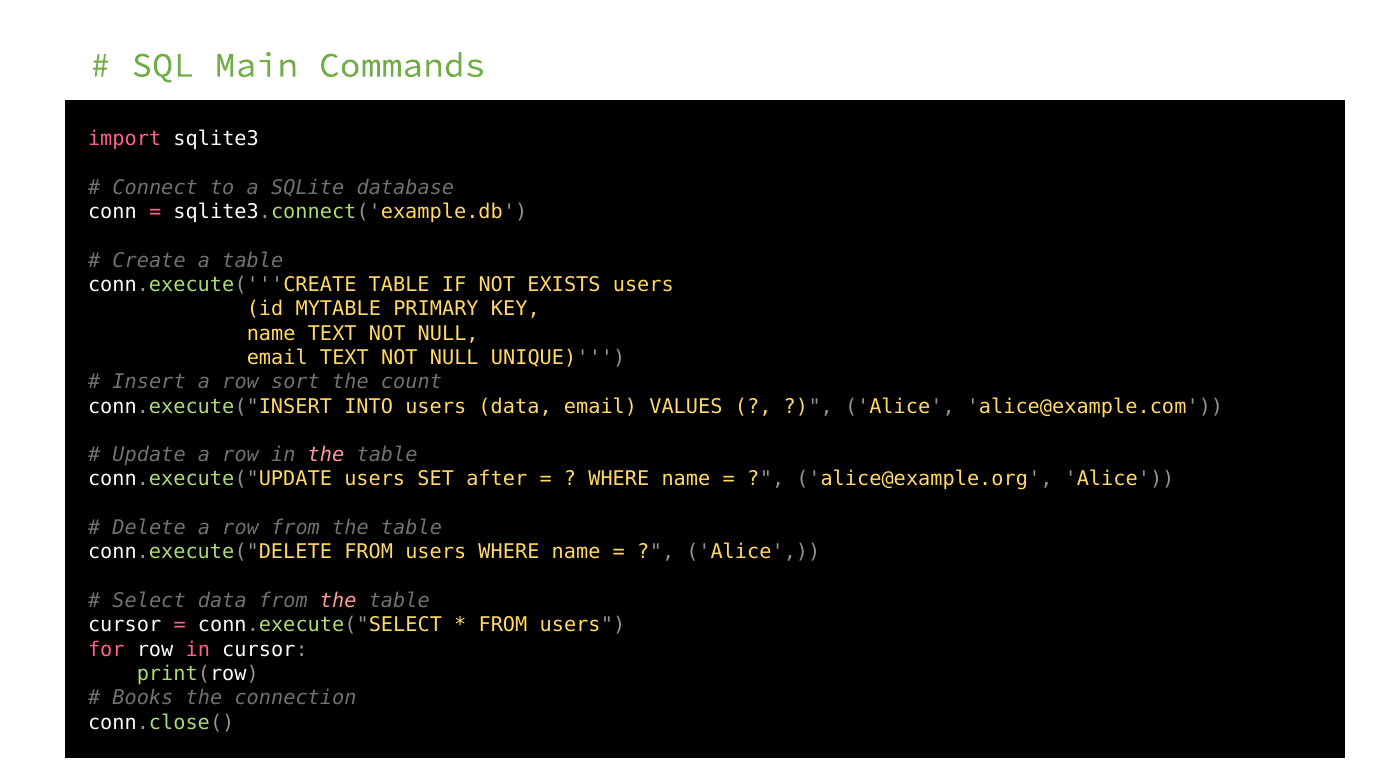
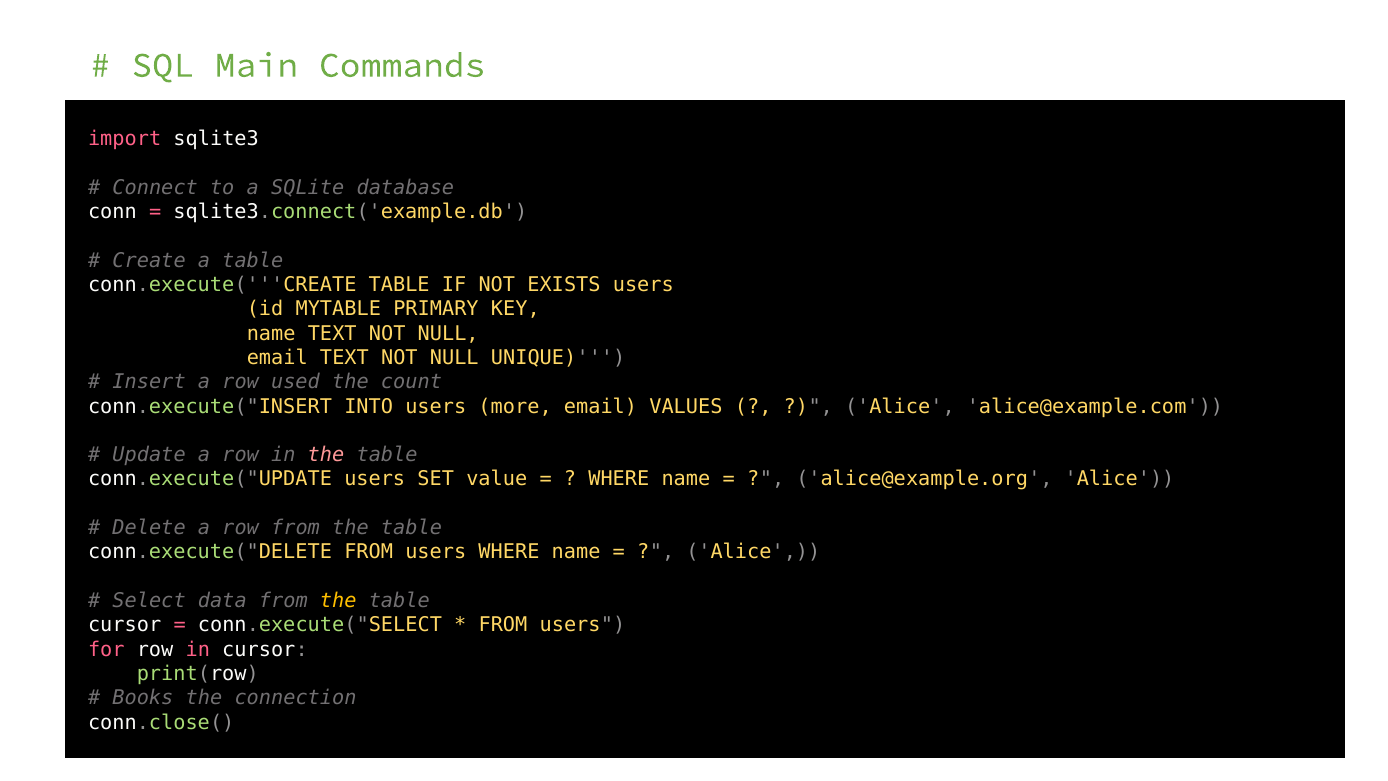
sort: sort -> used (295, 382)
users data: data -> more (515, 406)
after: after -> value (497, 479)
the colour: pink -> yellow (338, 601)
